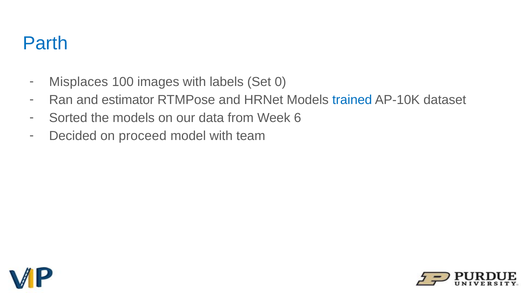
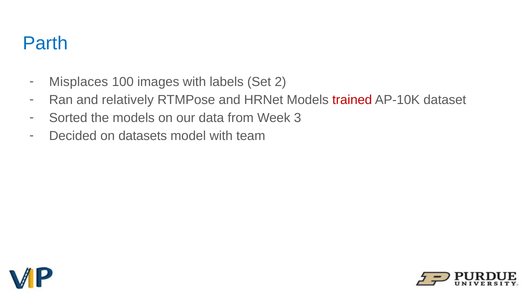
0: 0 -> 2 (280, 82)
estimator: estimator -> relatively (128, 100)
trained colour: blue -> red (352, 100)
6: 6 -> 3 (298, 118)
proceed: proceed -> datasets (143, 136)
